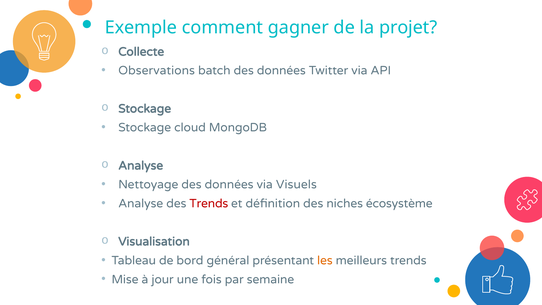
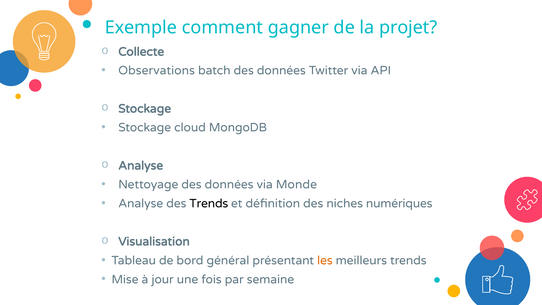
Visuels: Visuels -> Monde (296, 184)
Trends colour: red -> black (209, 203)
écosystème: écosystème -> numériques (399, 203)
